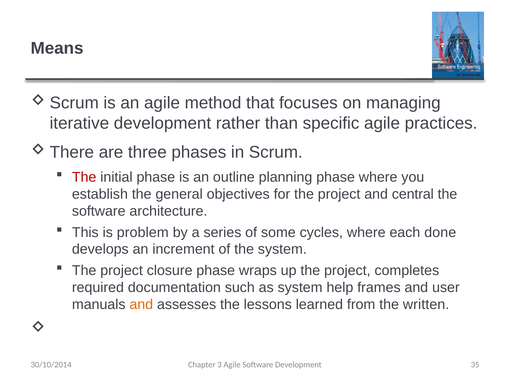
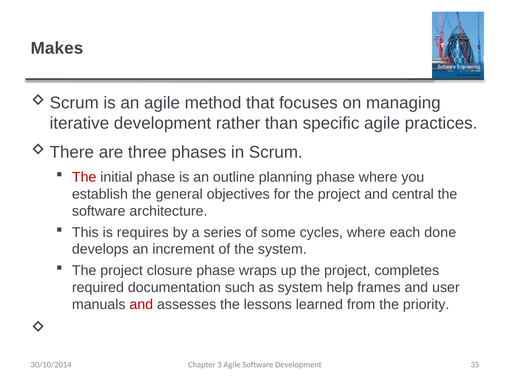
Means: Means -> Makes (57, 48)
problem: problem -> requires (143, 233)
and colour: orange -> red (141, 305)
written: written -> priority (426, 305)
